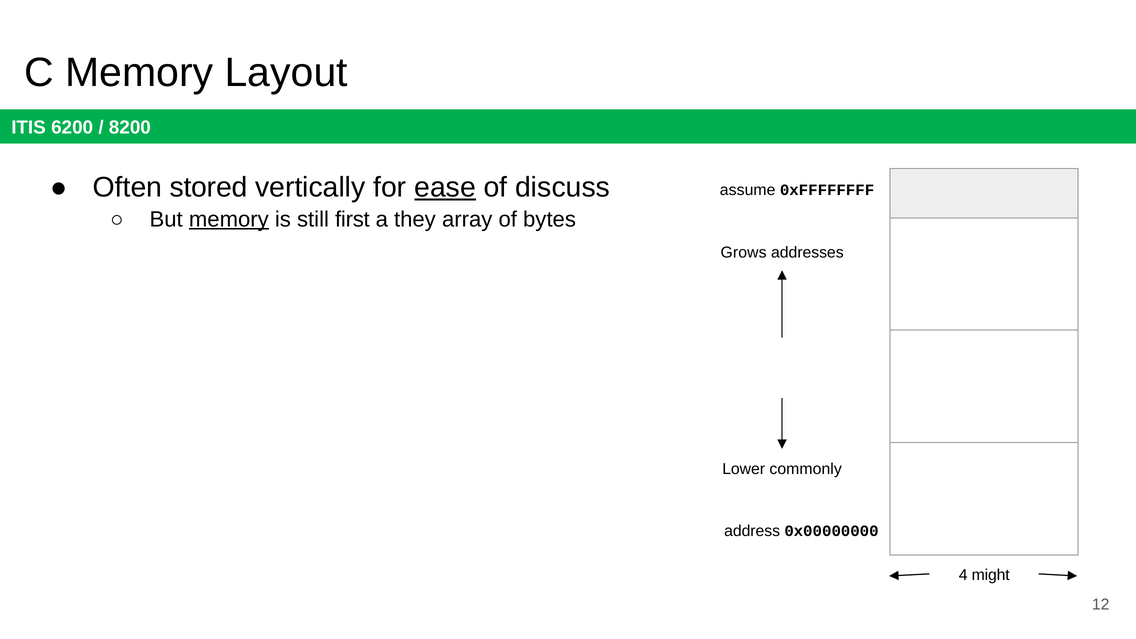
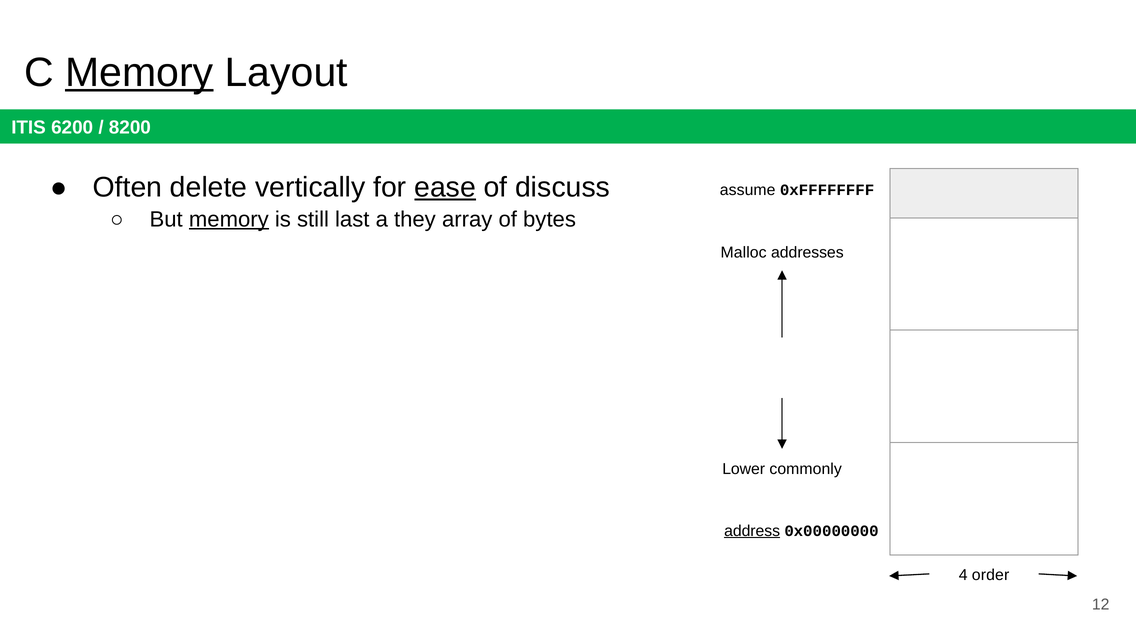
Memory underline: none -> present (139, 72)
stored: stored -> delete (209, 187)
first: first -> last (352, 219)
Grows: Grows -> Malloc (744, 252)
address underline: none -> present (752, 531)
might: might -> order (991, 575)
